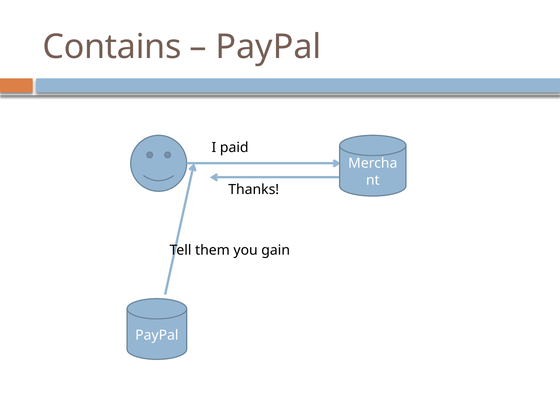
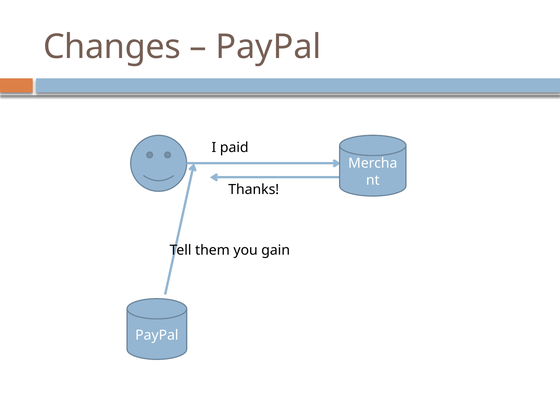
Contains: Contains -> Changes (112, 47)
